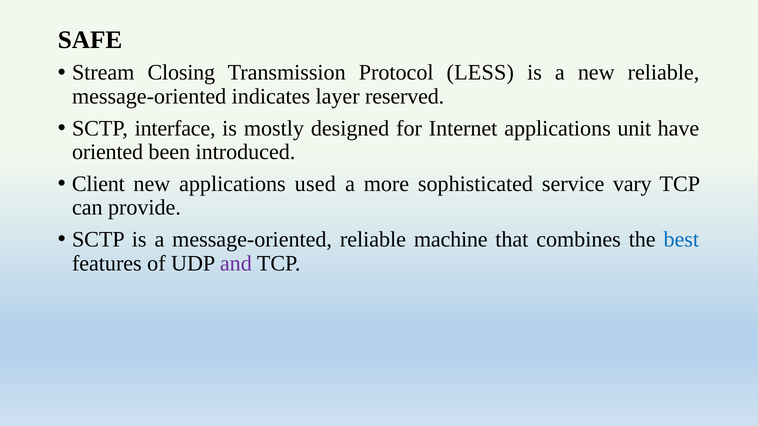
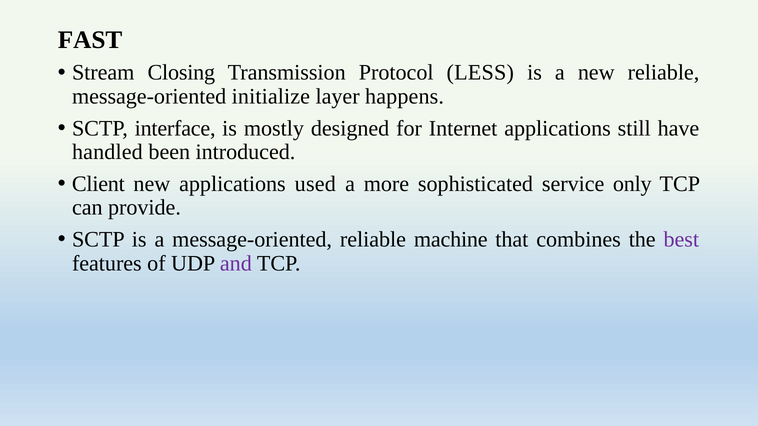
SAFE: SAFE -> FAST (90, 40)
indicates: indicates -> initialize (271, 97)
reserved: reserved -> happens (405, 97)
unit: unit -> still (634, 128)
oriented: oriented -> handled (107, 152)
vary: vary -> only (632, 184)
best colour: blue -> purple (681, 240)
